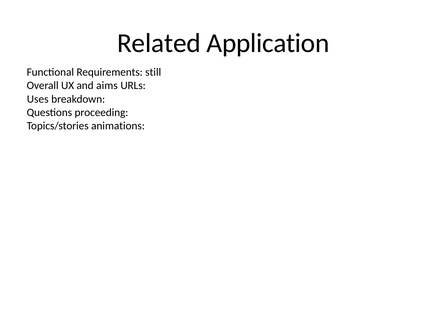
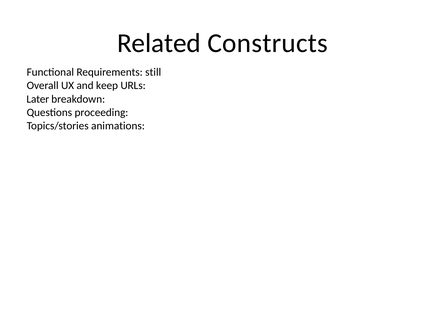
Application: Application -> Constructs (268, 43)
aims: aims -> keep (107, 85)
Uses: Uses -> Later (38, 99)
